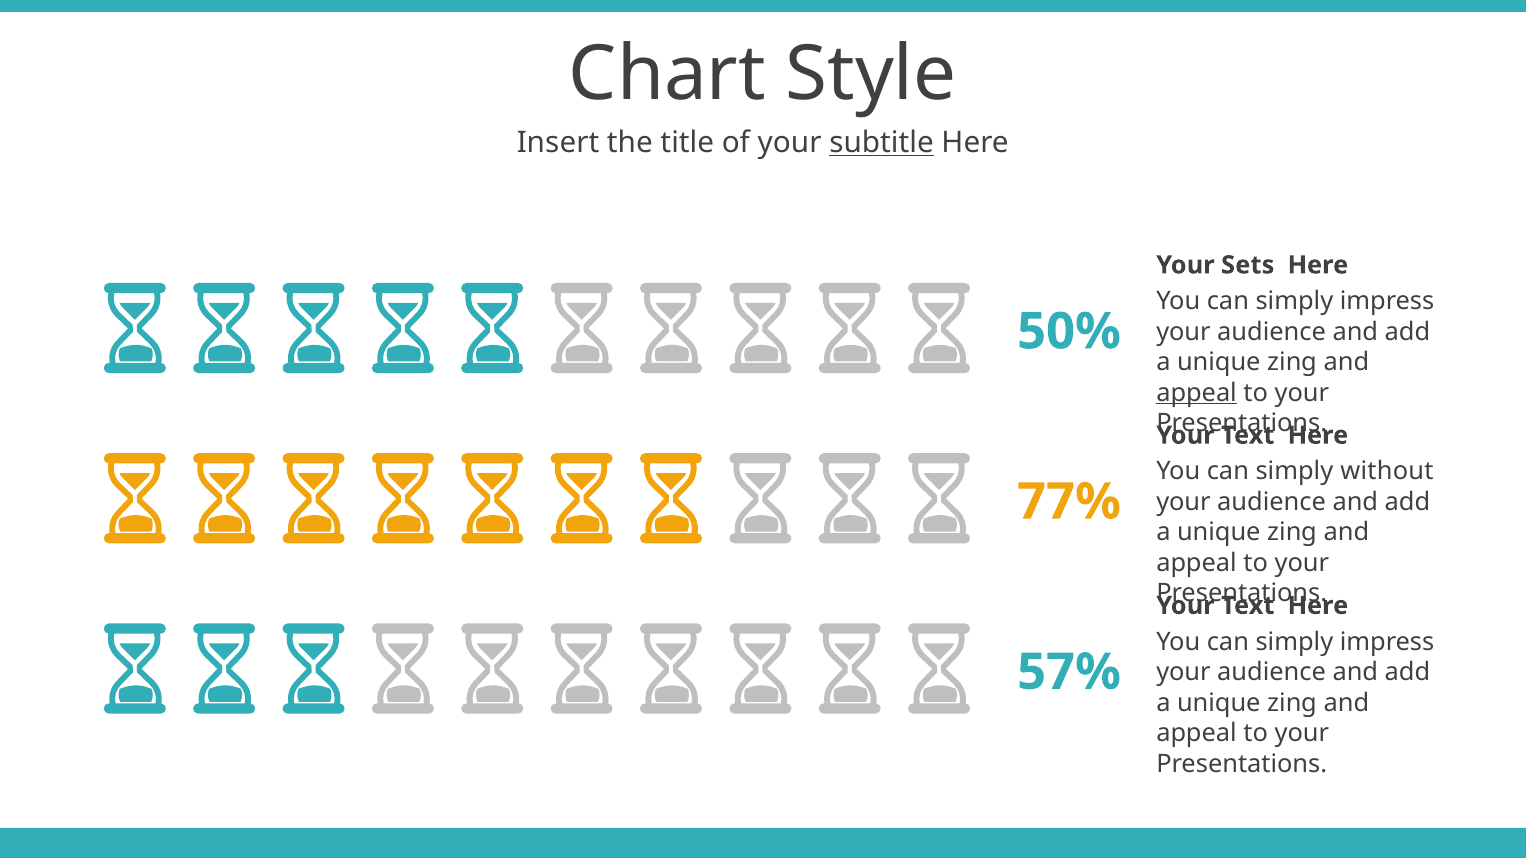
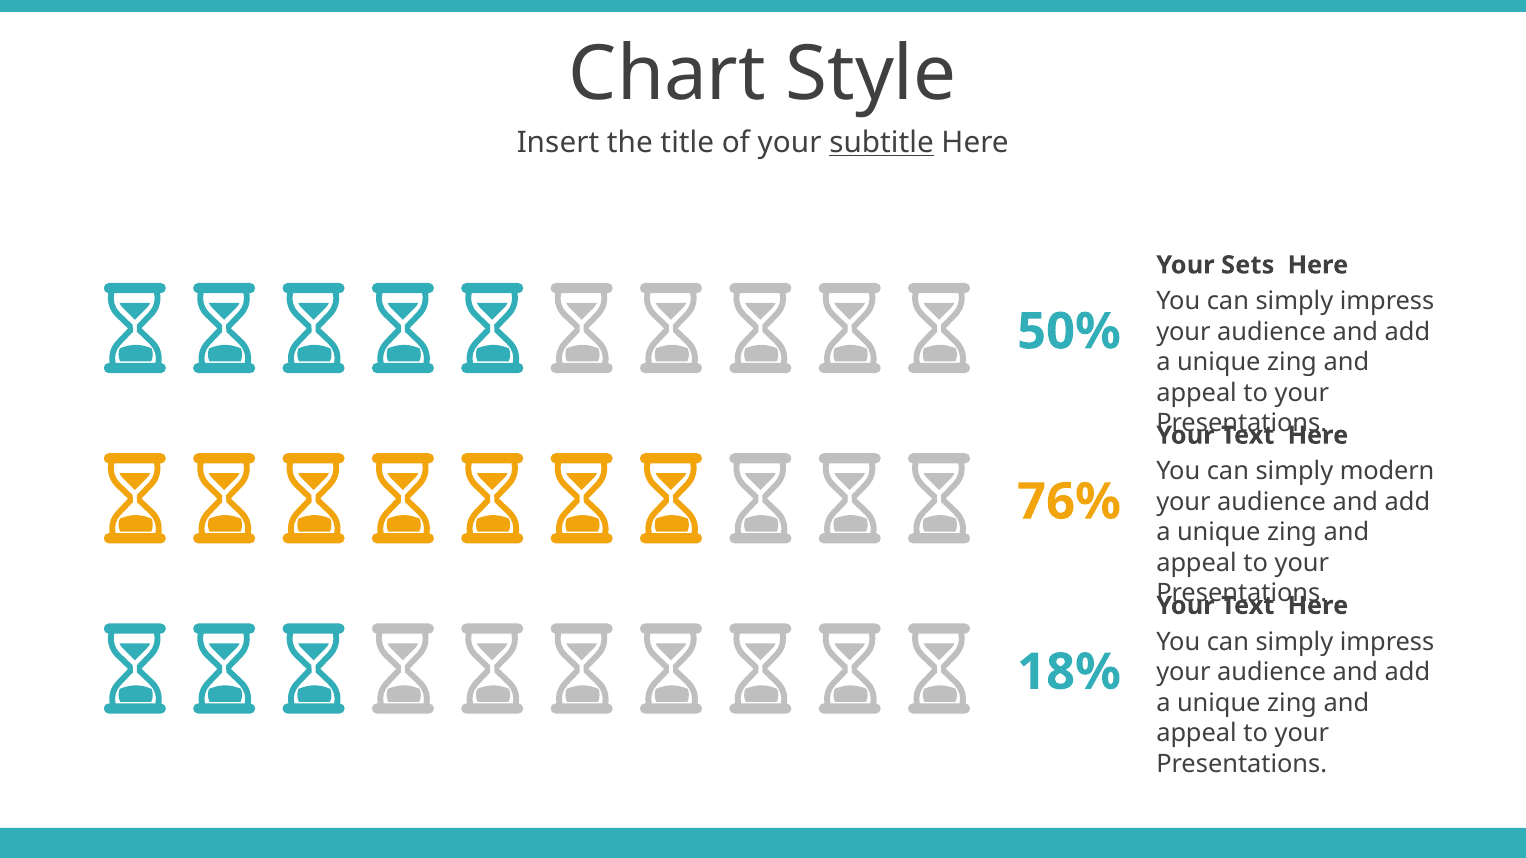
appeal underline: present -> none (1197, 393)
without: without -> modern (1387, 472)
77%: 77% -> 76% (1069, 502)
57%: 57% -> 18% (1069, 672)
